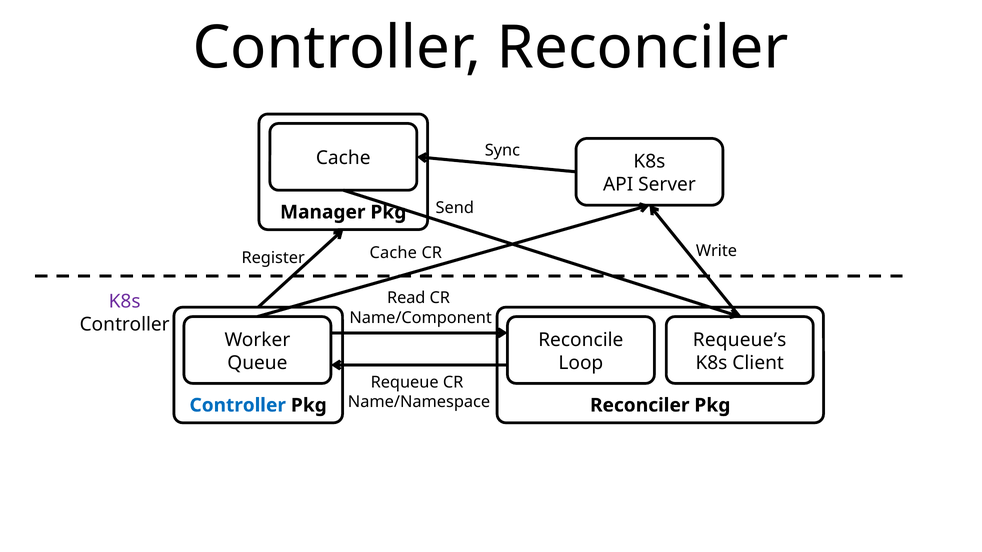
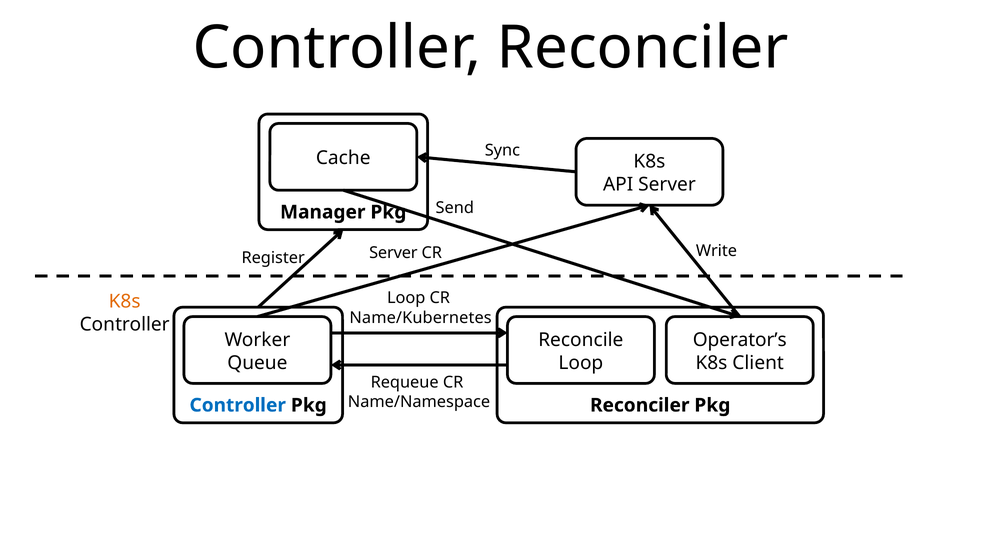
Cache: Cache -> Server (393, 253)
Read: Read -> Loop (406, 298)
K8s colour: purple -> orange (125, 302)
Name/Component: Name/Component -> Name/Kubernetes (421, 318)
Requeue’s: Requeue’s -> Operator’s (740, 340)
